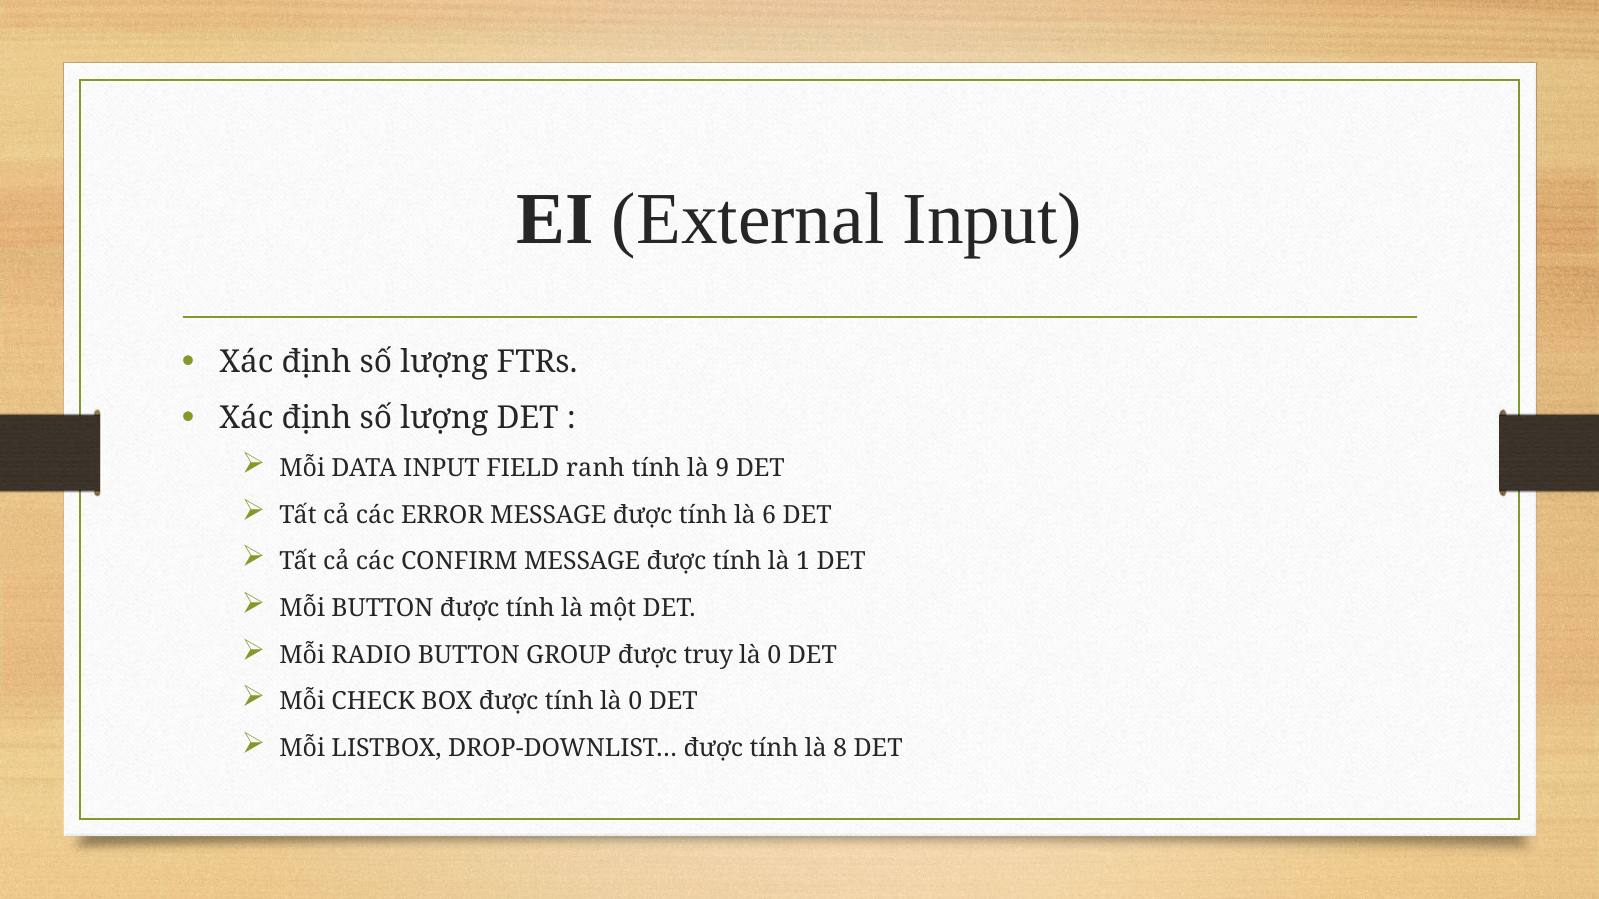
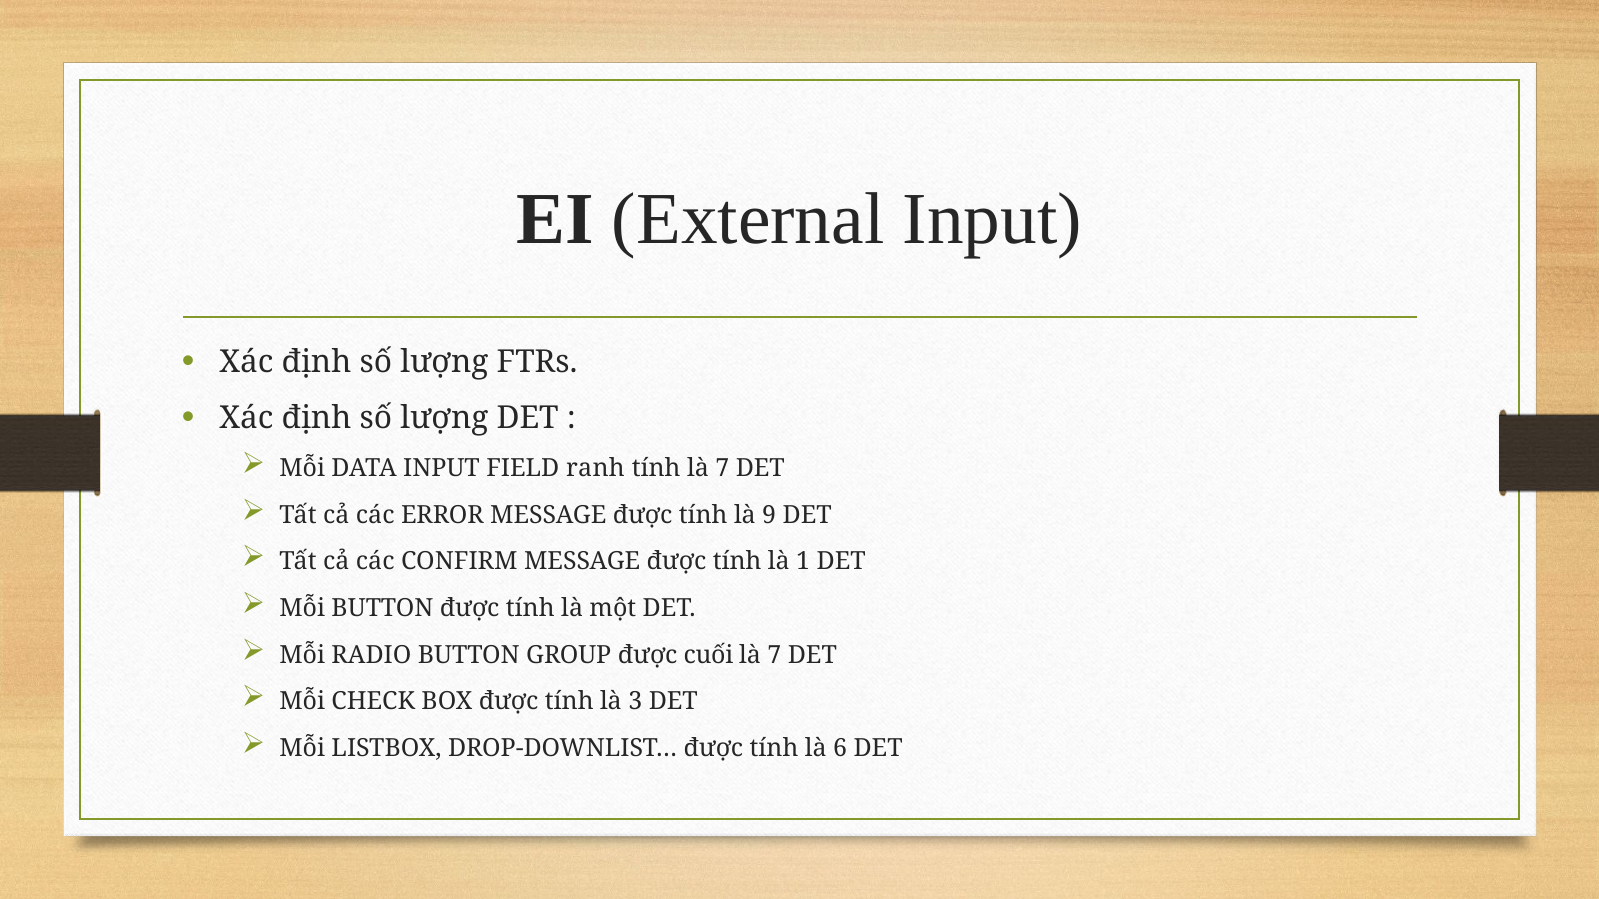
tính là 9: 9 -> 7 (722, 469)
6: 6 -> 9 (769, 515)
truy: truy -> cuối (708, 655)
0: 0 -> 7 (774, 655)
tính là 0: 0 -> 3 (635, 702)
8: 8 -> 6 (840, 749)
